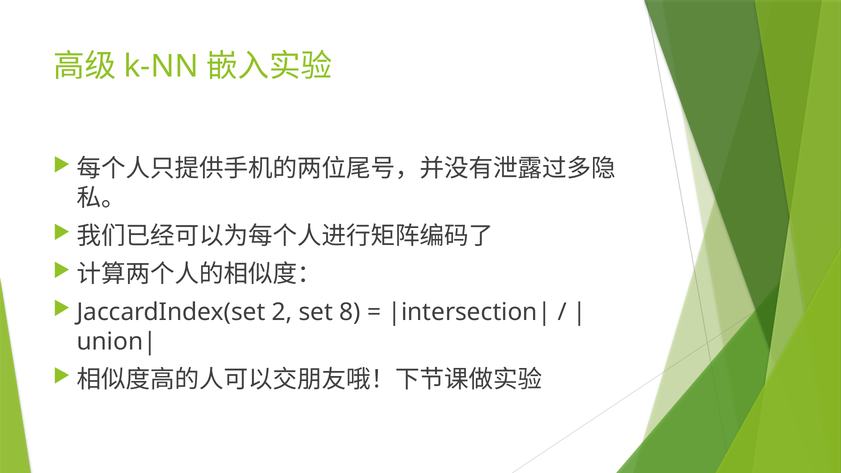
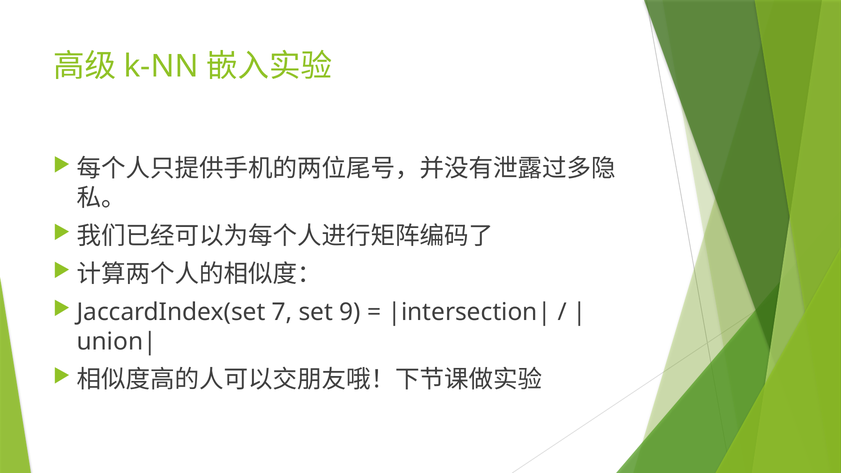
2: 2 -> 7 (282, 312)
8: 8 -> 9 (350, 312)
